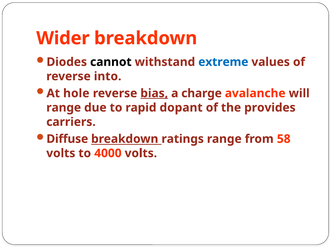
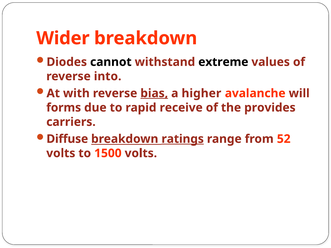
extreme colour: blue -> black (223, 62)
hole: hole -> with (76, 93)
charge: charge -> higher (201, 93)
range: range -> forms (64, 108)
dopant: dopant -> receive (181, 108)
ratings underline: none -> present (183, 139)
58: 58 -> 52 (284, 139)
4000: 4000 -> 1500 (108, 153)
